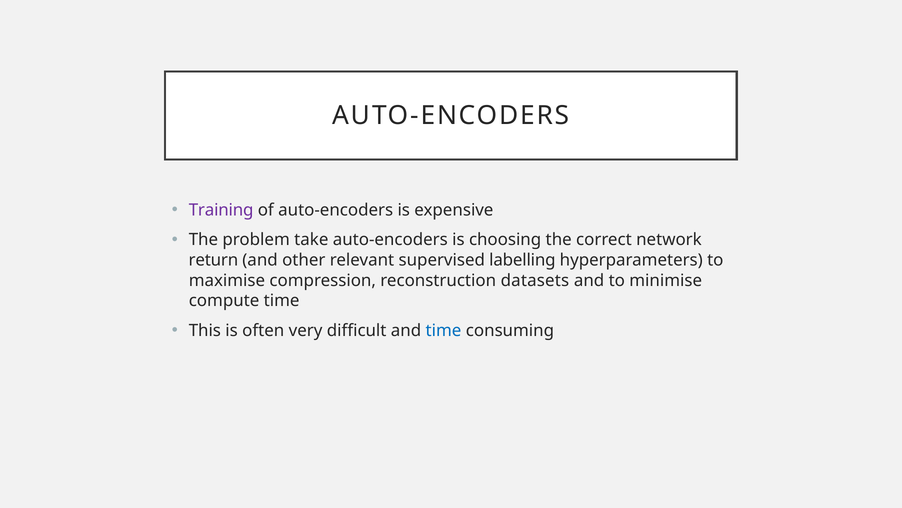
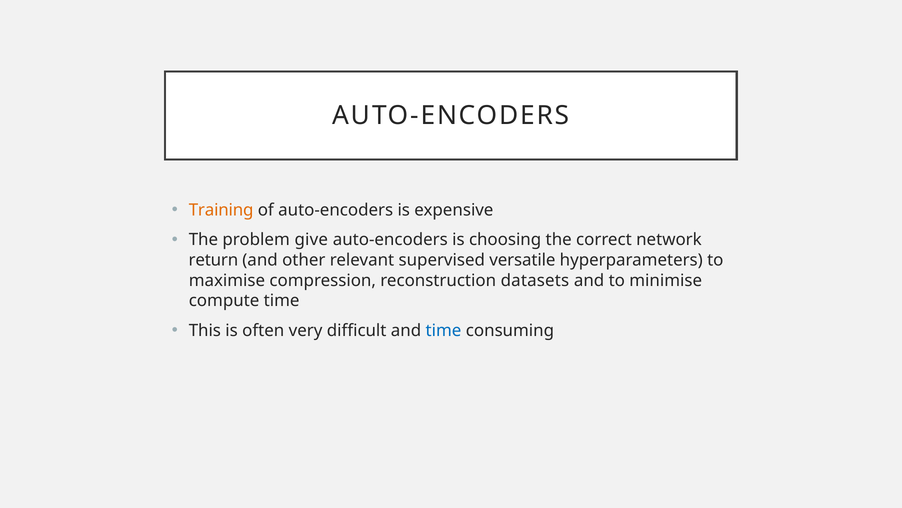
Training colour: purple -> orange (221, 210)
take: take -> give (311, 240)
labelling: labelling -> versatile (522, 260)
